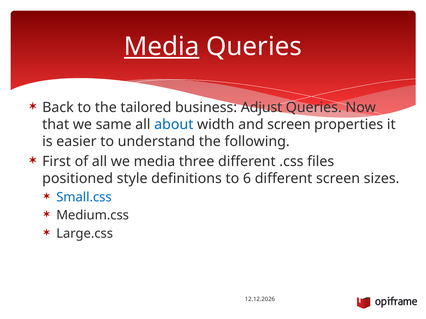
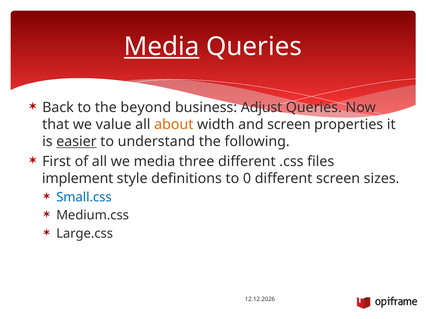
tailored: tailored -> beyond (146, 108)
same: same -> value (114, 125)
about colour: blue -> orange (174, 125)
easier underline: none -> present (76, 142)
positioned: positioned -> implement (78, 179)
6: 6 -> 0 (247, 179)
